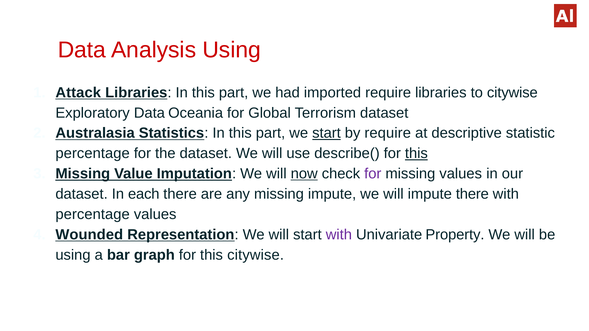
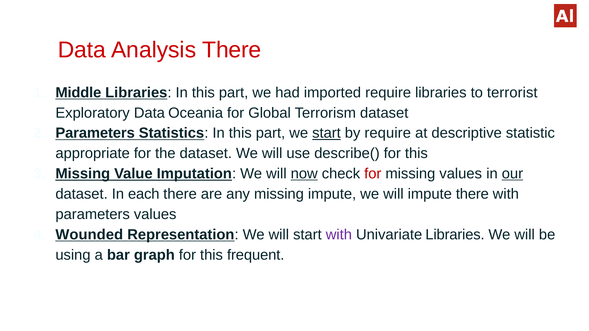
Analysis Using: Using -> There (232, 50)
Attack: Attack -> Middle (78, 93)
to citywise: citywise -> terrorist (512, 93)
Australasia: Australasia -> Parameters (95, 133)
percentage: percentage -> appropriate (93, 154)
this underline: present -> none (416, 154)
for colour: purple -> red (373, 174)
our underline: none -> present (512, 174)
percentage: percentage -> parameters (93, 215)
Univariate Property: Property -> Libraries (455, 235)
this citywise: citywise -> frequent (256, 255)
